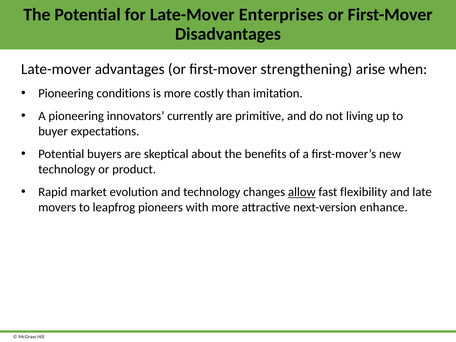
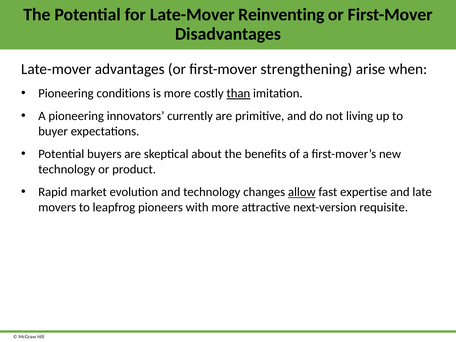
Enterprises: Enterprises -> Reinventing (281, 15)
than underline: none -> present (238, 93)
flexibility: flexibility -> expertise (364, 192)
enhance: enhance -> requisite (384, 207)
